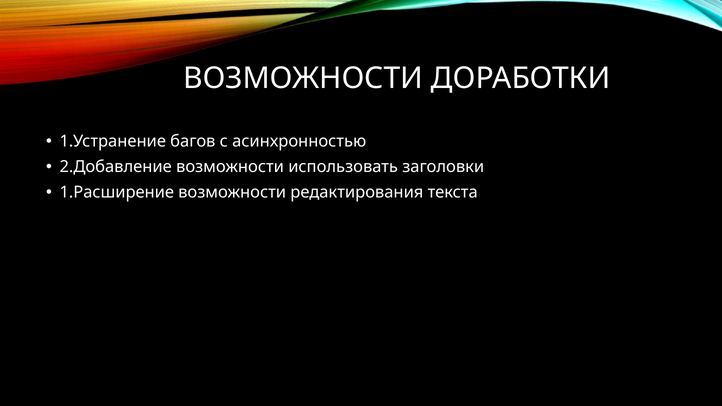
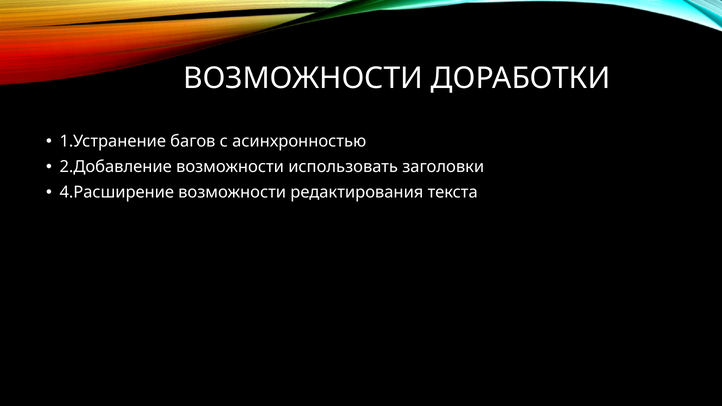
1.Расширение: 1.Расширение -> 4.Расширение (117, 192)
